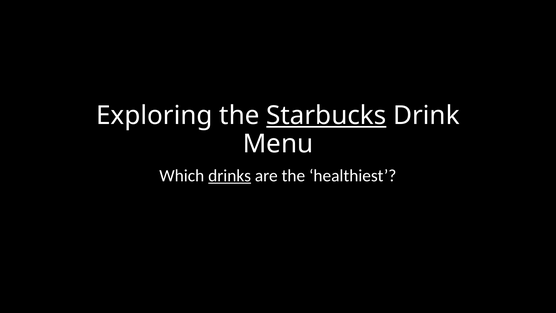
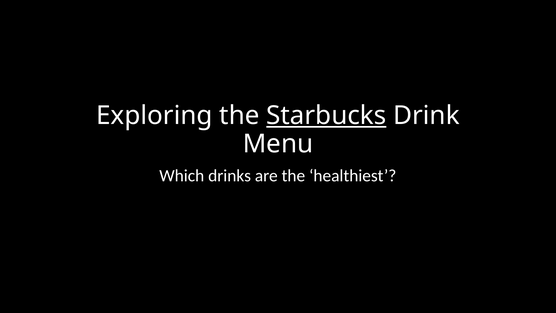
drinks underline: present -> none (230, 176)
